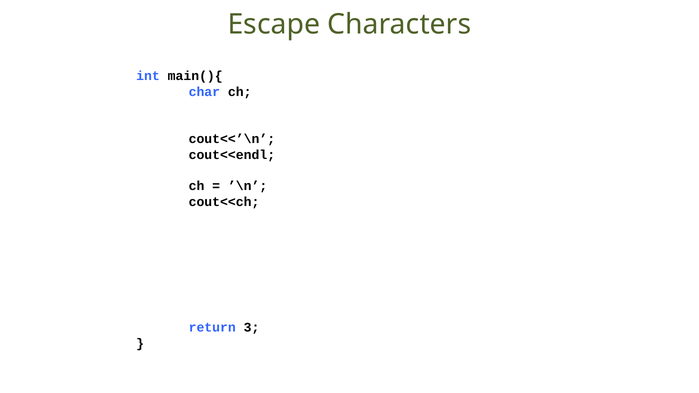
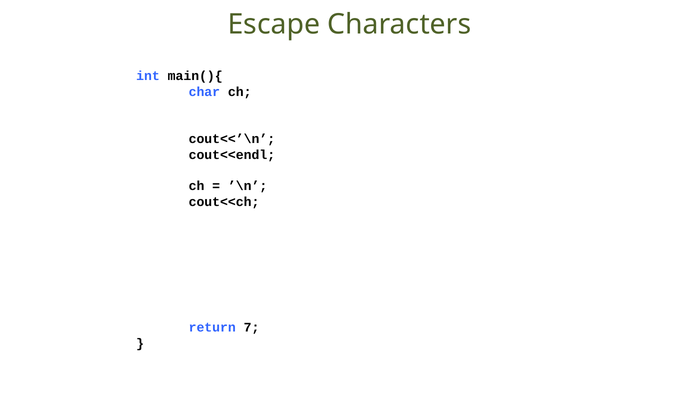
3: 3 -> 7 (252, 328)
